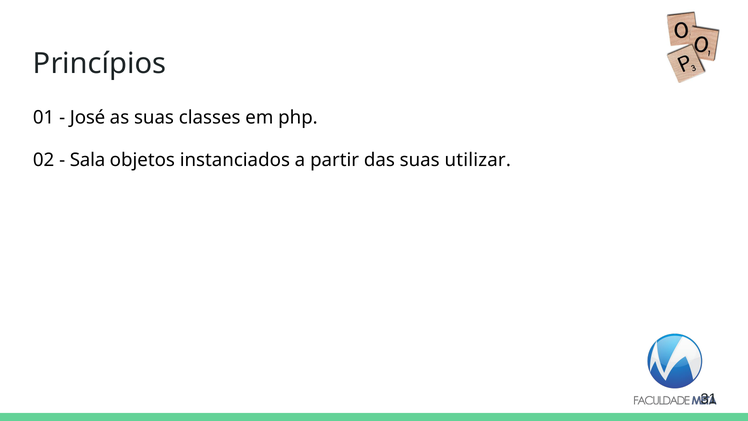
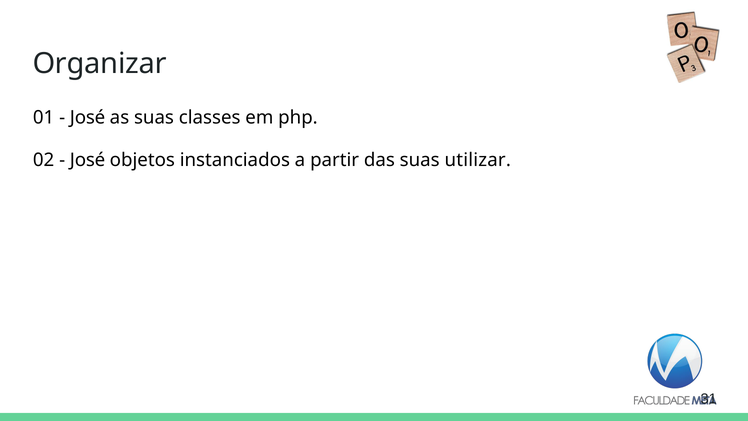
Princípios: Princípios -> Organizar (100, 63)
Sala: Sala -> José (88, 160)
